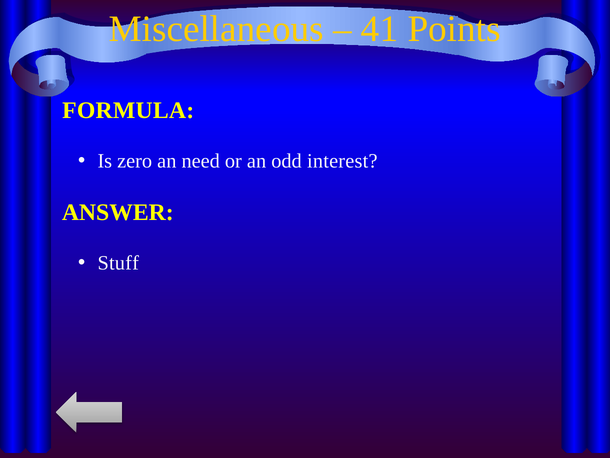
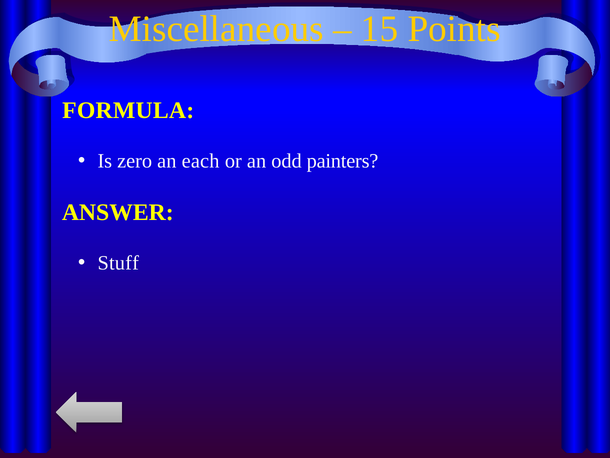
41: 41 -> 15 (380, 29)
need: need -> each (201, 161)
interest: interest -> painters (343, 161)
